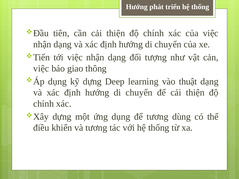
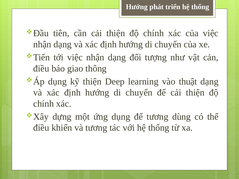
việc: việc -> điều (41, 69)
kỹ dựng: dựng -> thiện (92, 82)
